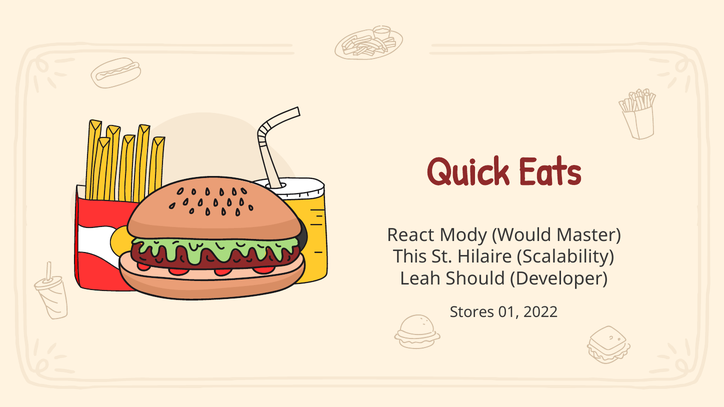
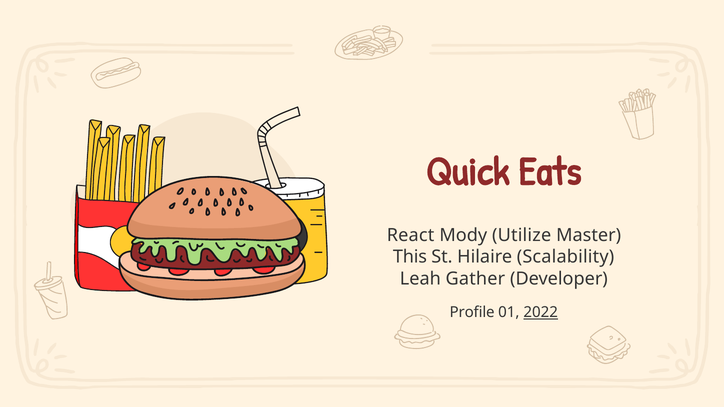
Would: Would -> Utilize (522, 235)
Should: Should -> Gather (475, 279)
Stores: Stores -> Profile (472, 313)
2022 underline: none -> present (541, 313)
